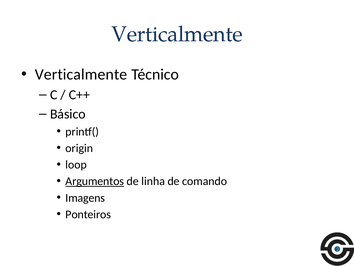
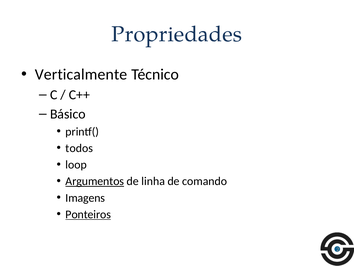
Verticalmente: Verticalmente -> Propriedades (177, 34)
origin: origin -> todos (79, 148)
Ponteiros underline: none -> present (88, 214)
